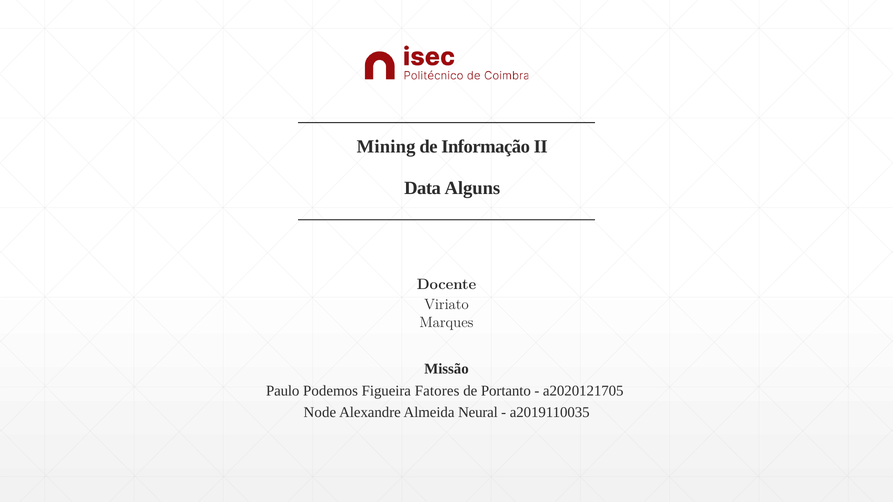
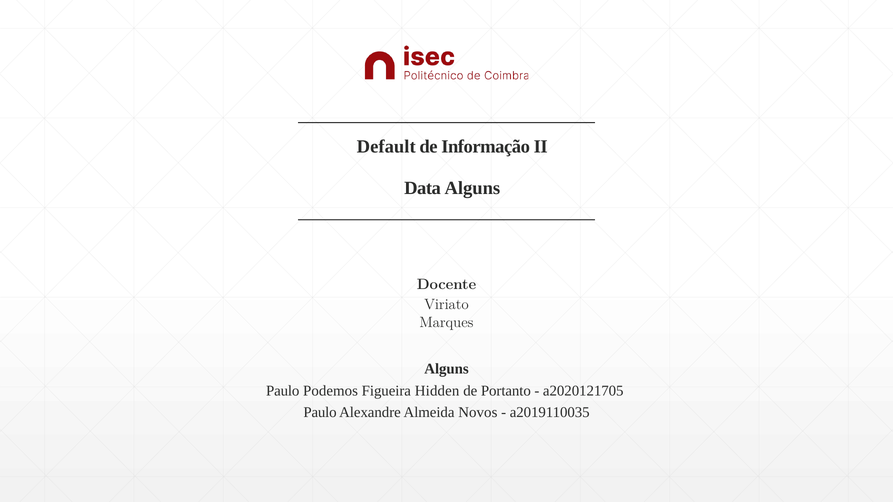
Mining: Mining -> Default (386, 147)
Missão: Missão -> Alguns (447, 369)
Fatores: Fatores -> Hidden (437, 391)
Node: Node -> Paulo (320, 413)
Neural: Neural -> Novos (478, 413)
